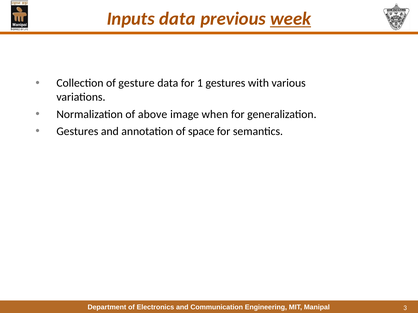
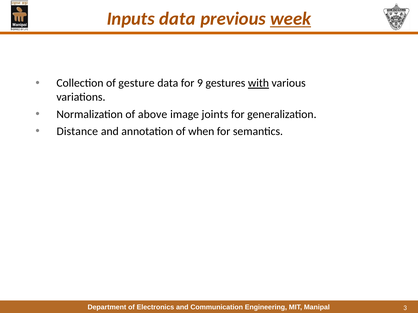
1: 1 -> 9 (200, 83)
with underline: none -> present (258, 83)
when: when -> joints (215, 114)
Gestures: Gestures -> Distance (77, 132)
space: space -> when (201, 132)
